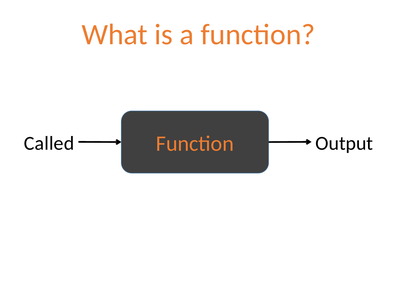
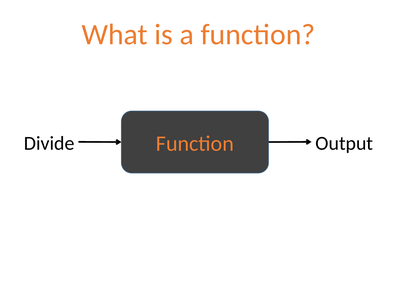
Called: Called -> Divide (49, 144)
